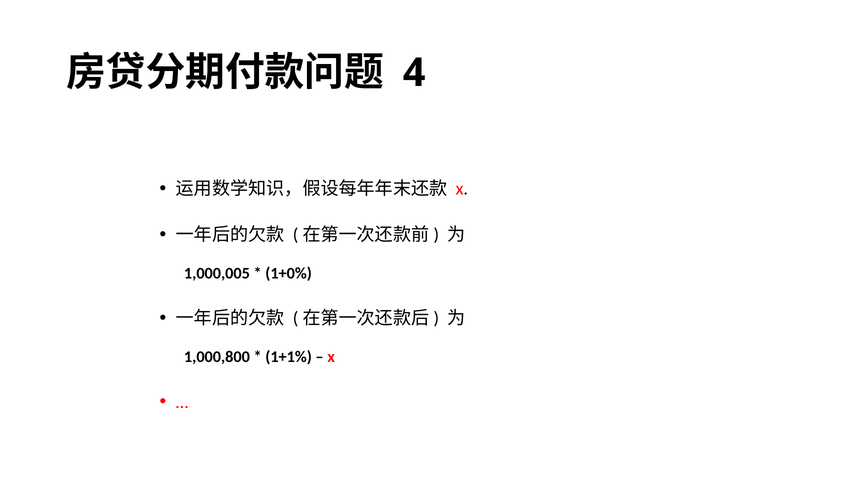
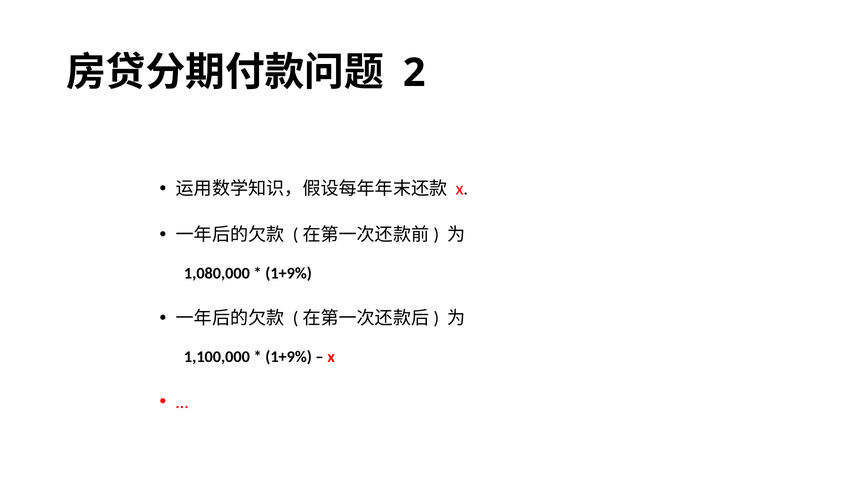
4: 4 -> 2 (414, 73)
1,000,005: 1,000,005 -> 1,080,000 (217, 273)
1+0%: 1+0% -> 1+9% (289, 273)
1,000,800: 1,000,800 -> 1,100,000 (217, 357)
1+1%: 1+1% -> 1+9% (289, 357)
